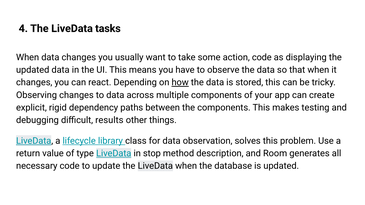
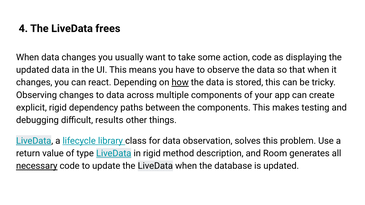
tasks: tasks -> frees (108, 29)
in stop: stop -> rigid (152, 154)
necessary underline: none -> present (37, 166)
